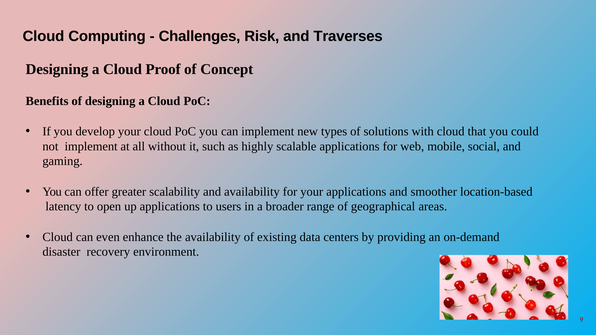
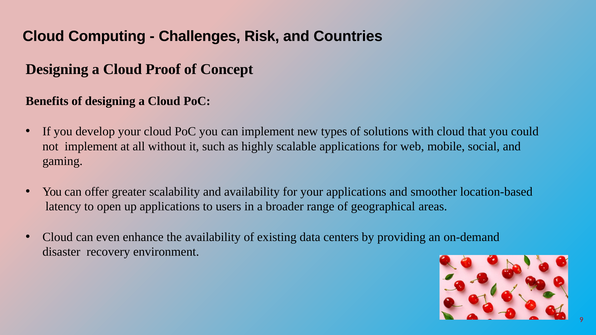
Traverses: Traverses -> Countries (348, 36)
